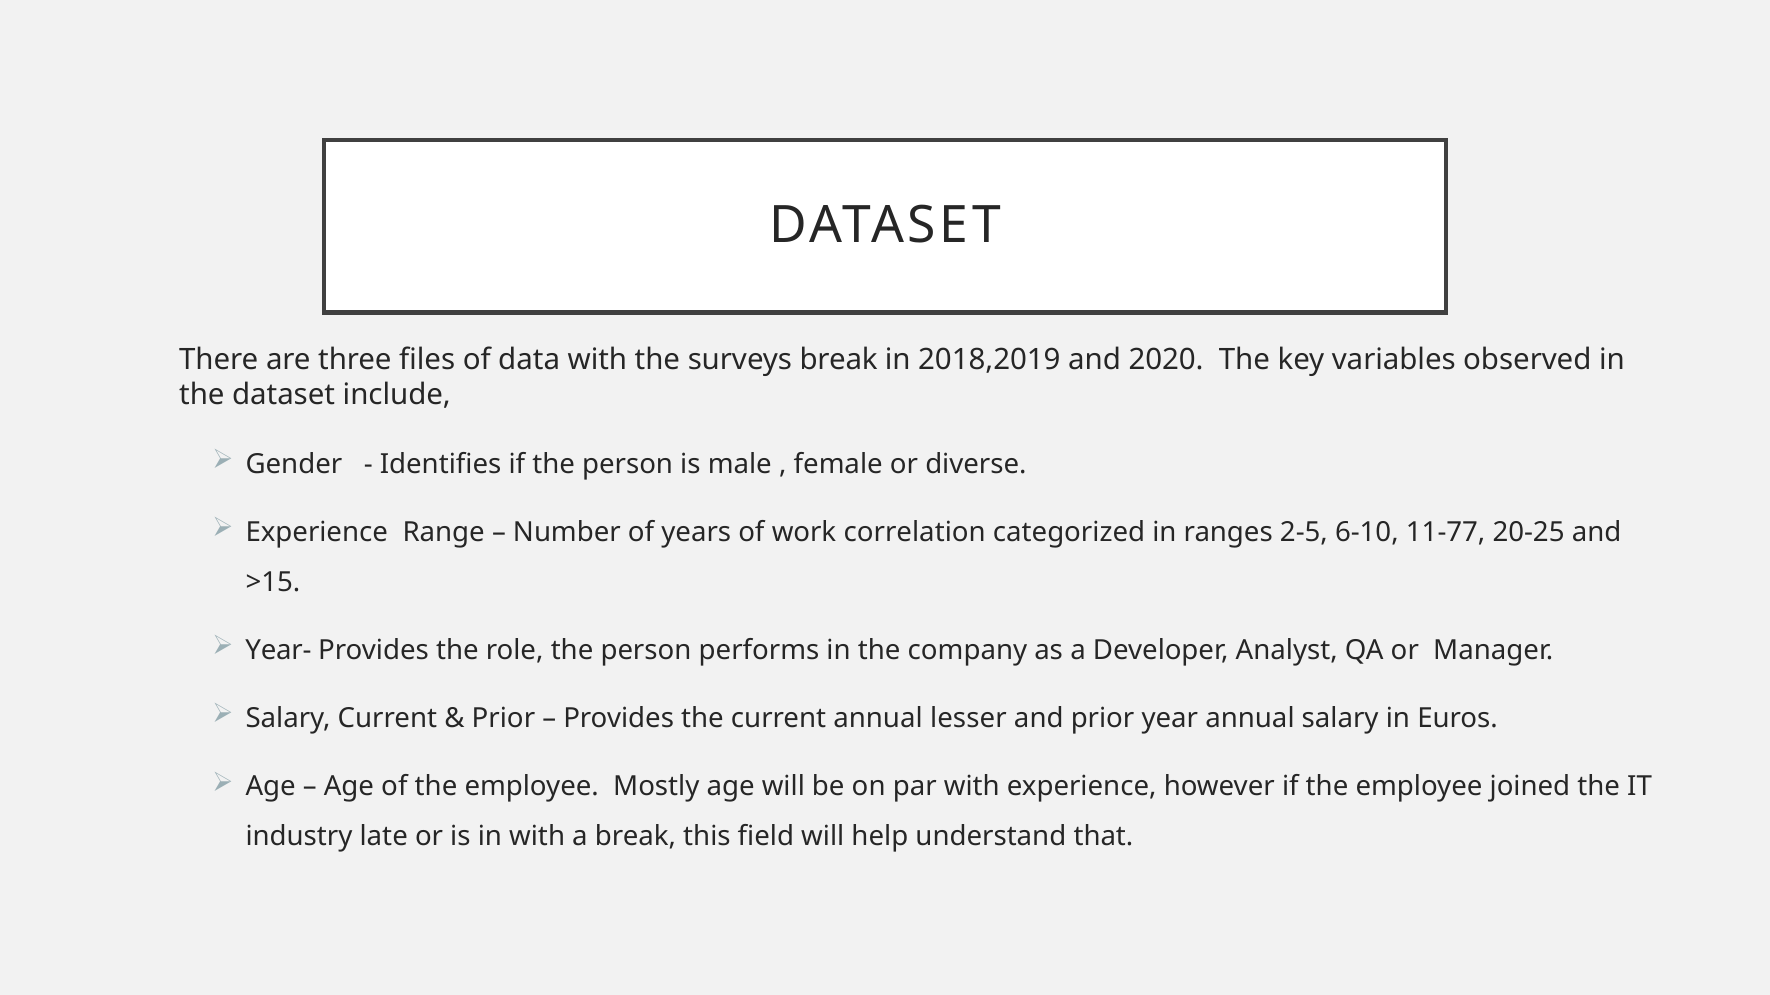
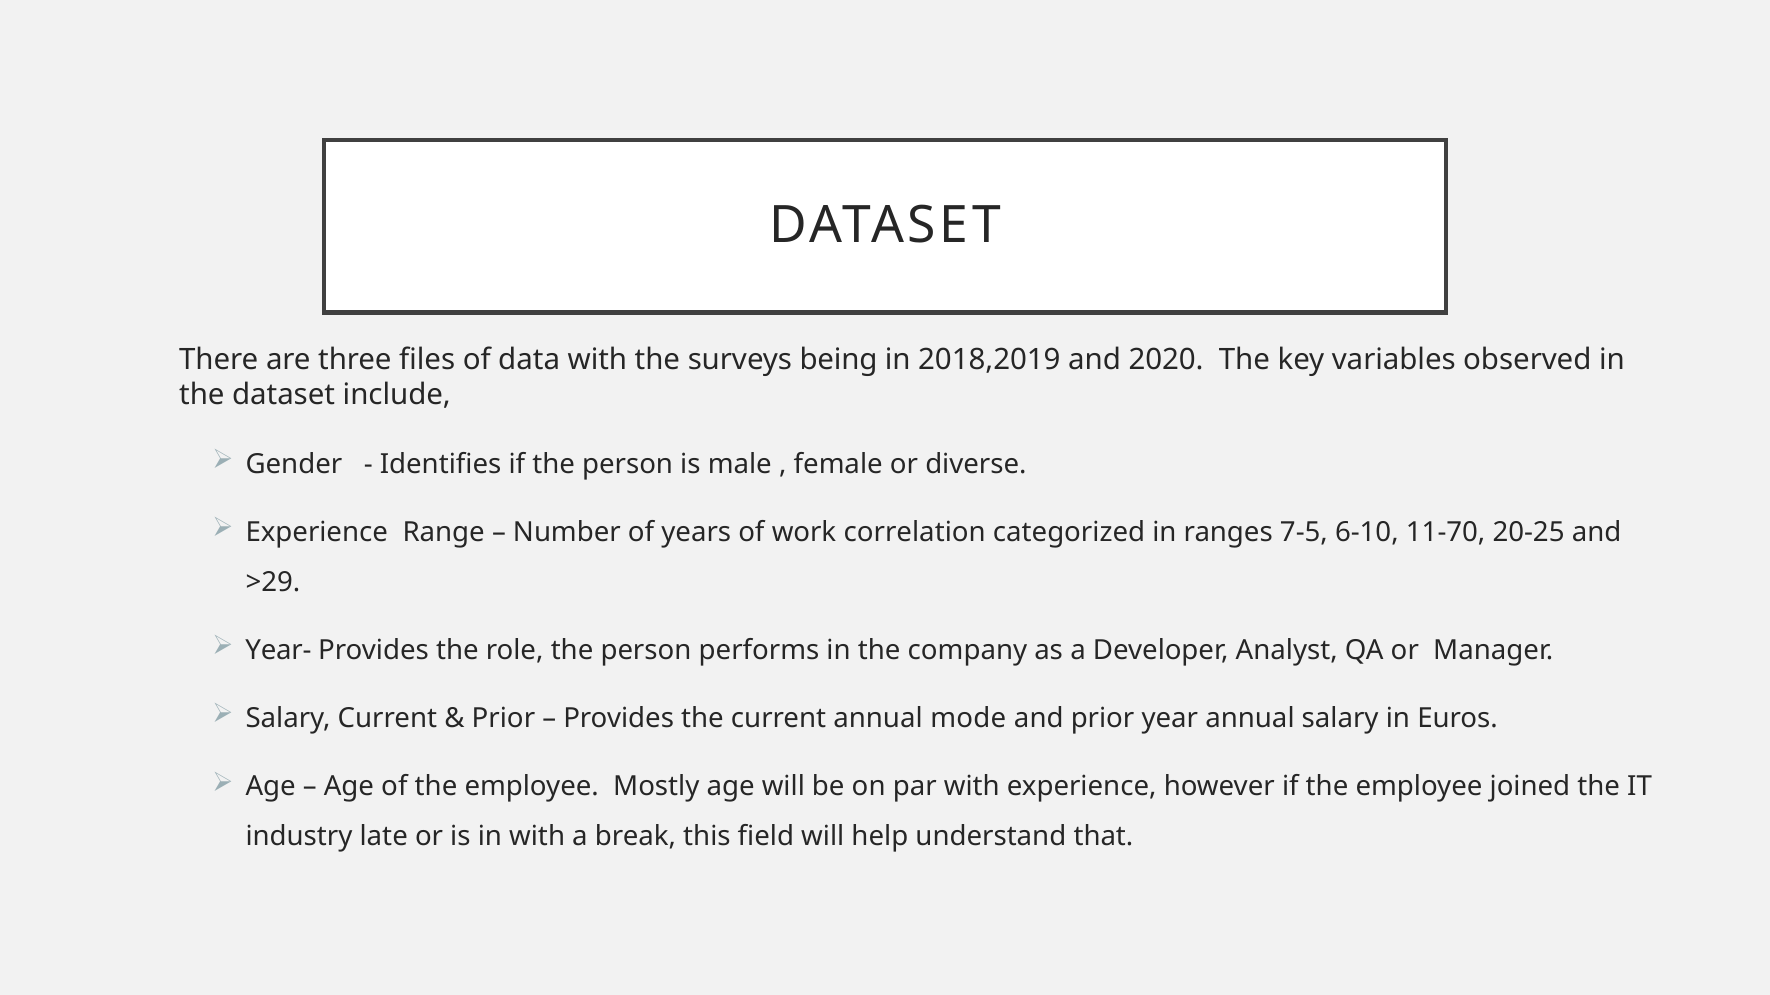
surveys break: break -> being (838, 360)
2-5: 2-5 -> 7-5 (1304, 533)
11-77: 11-77 -> 11-70 (1446, 533)
>15: >15 -> >29 (273, 583)
lesser: lesser -> mode (968, 719)
